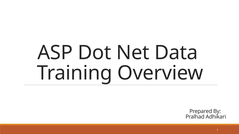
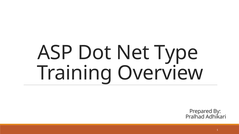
Data: Data -> Type (176, 53)
